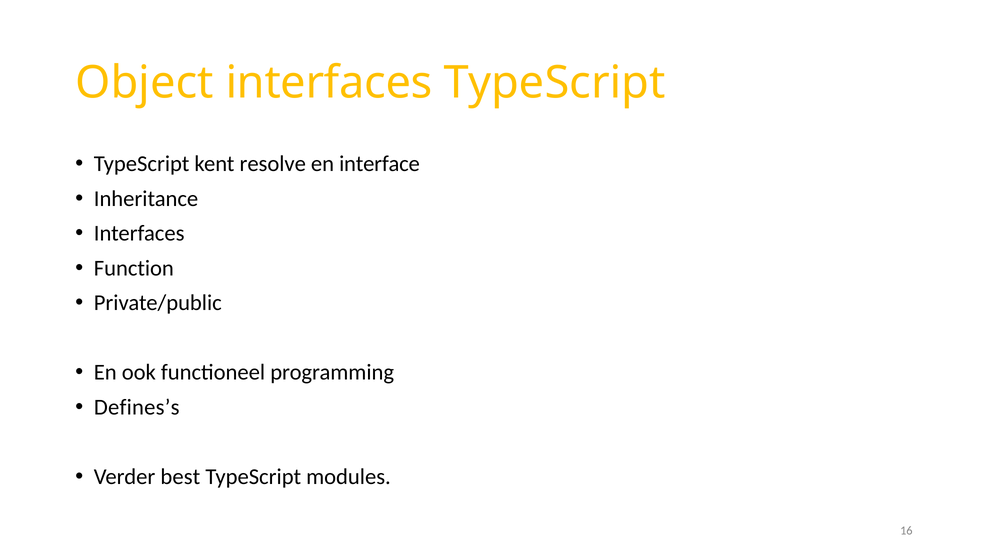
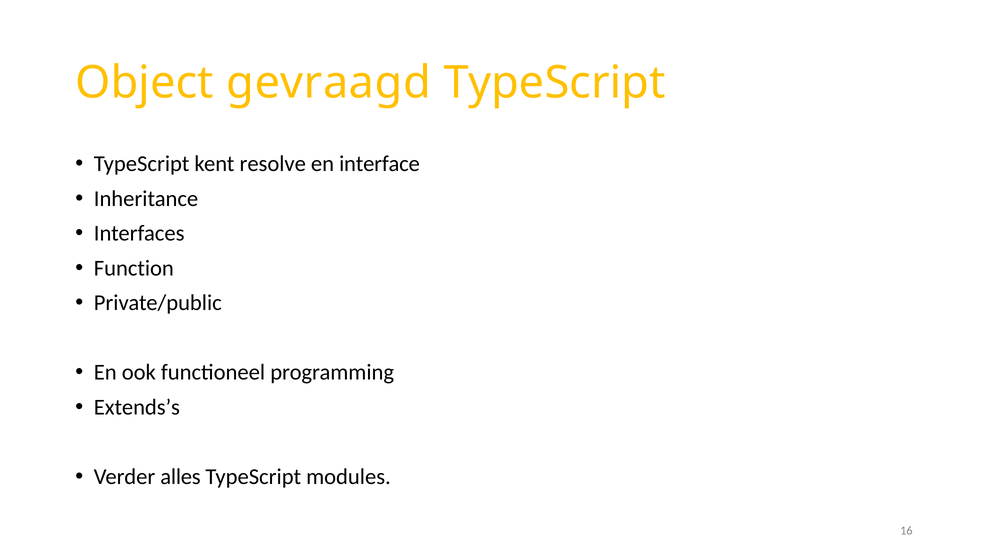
Object interfaces: interfaces -> gevraagd (329, 83)
Defines’s: Defines’s -> Extends’s (137, 407)
best: best -> alles (181, 476)
